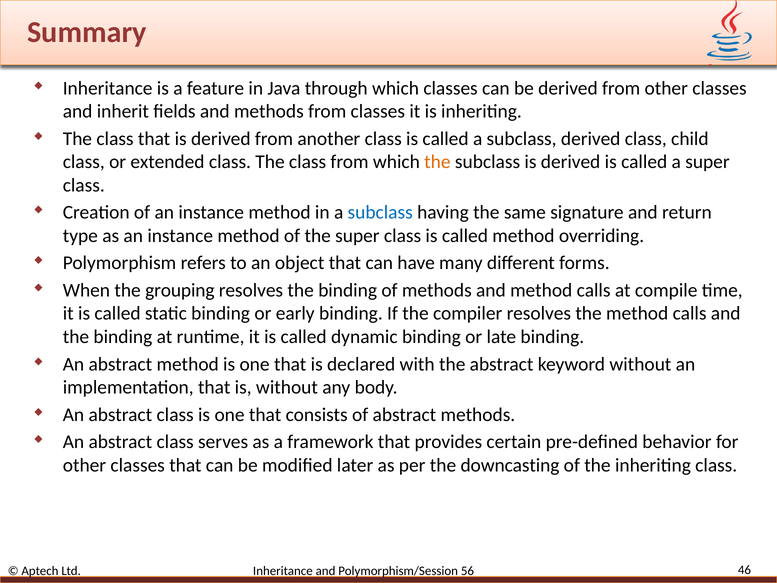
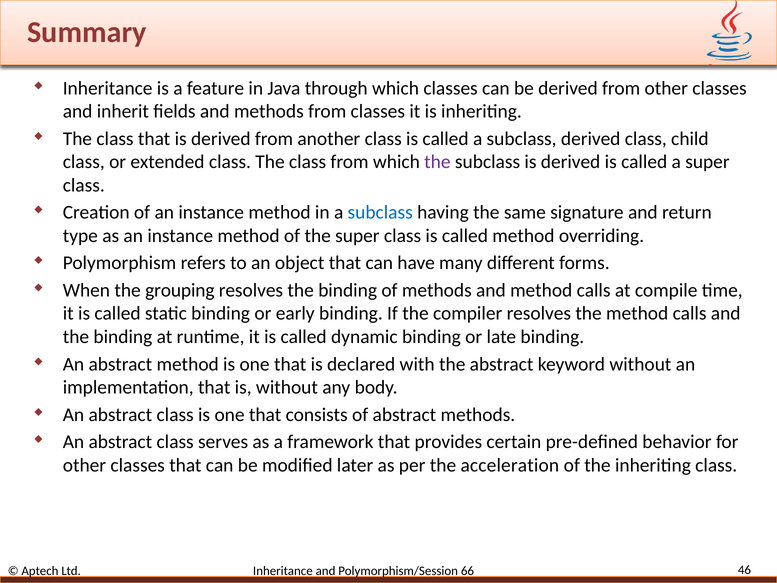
the colour: orange -> purple (437, 162)
downcasting: downcasting -> acceleration (510, 465)
56: 56 -> 66 (468, 571)
